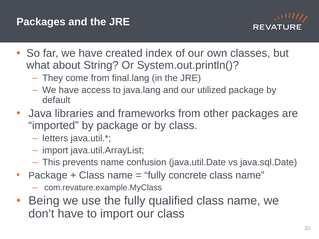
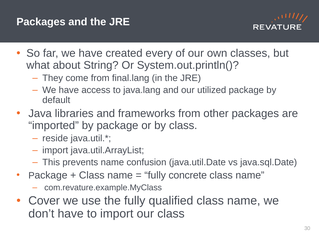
index: index -> every (159, 53)
letters: letters -> reside (55, 139)
Being: Being -> Cover (44, 201)
